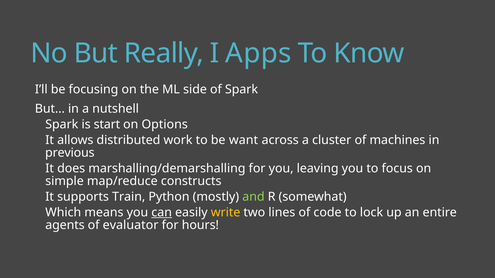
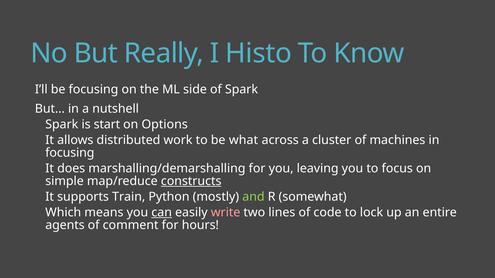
Apps: Apps -> Histo (259, 53)
want: want -> what (244, 140)
previous: previous -> focusing (70, 153)
constructs underline: none -> present (191, 181)
write colour: yellow -> pink (226, 213)
evaluator: evaluator -> comment (131, 225)
